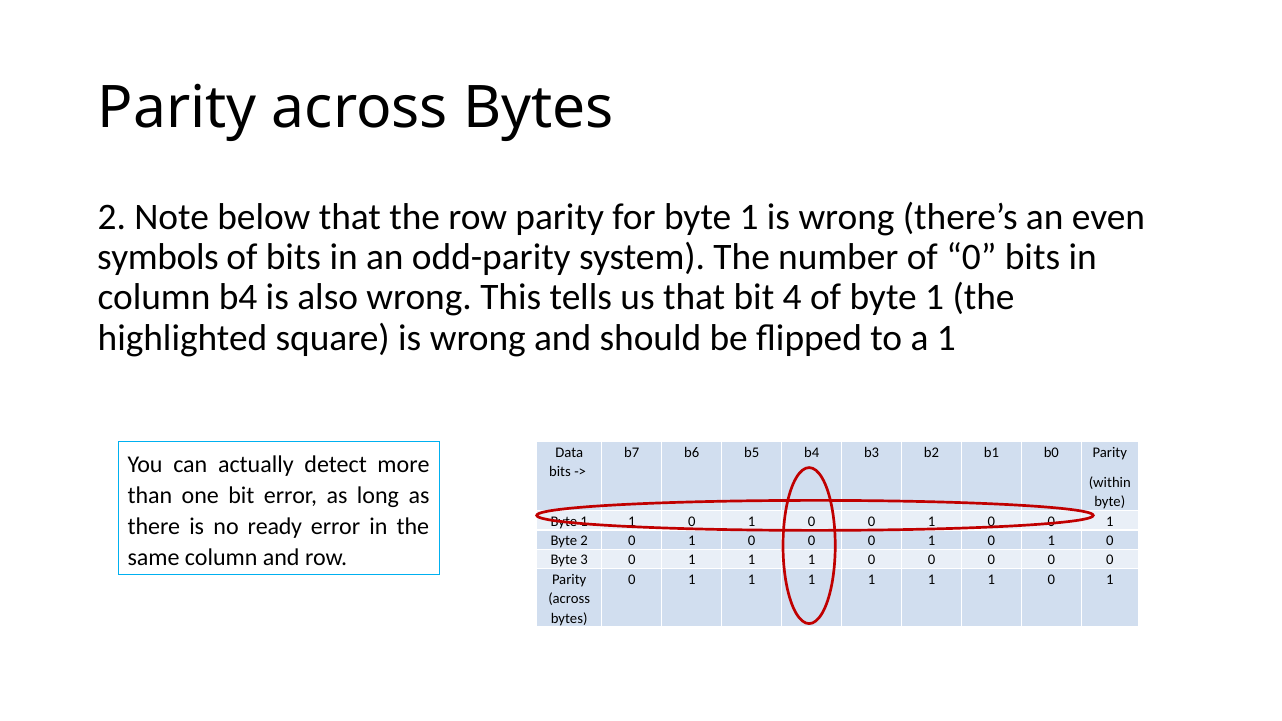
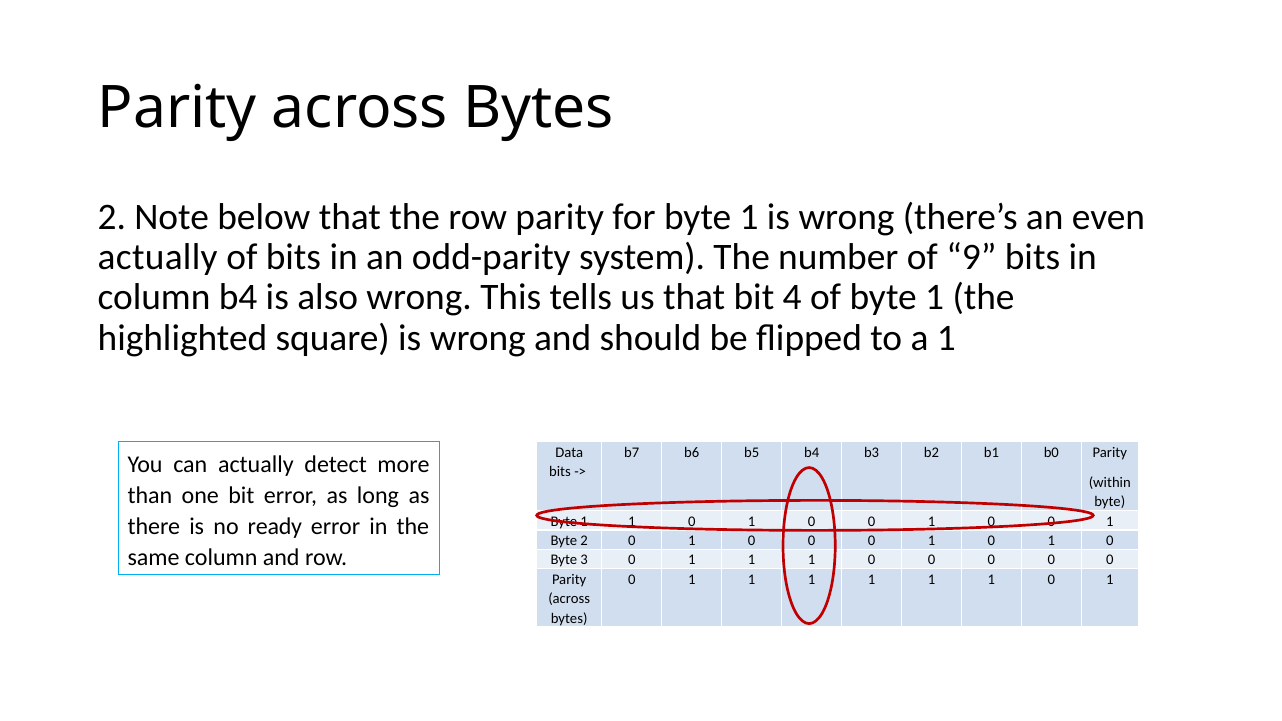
symbols: symbols -> actually (158, 257)
of 0: 0 -> 9 (971, 257)
